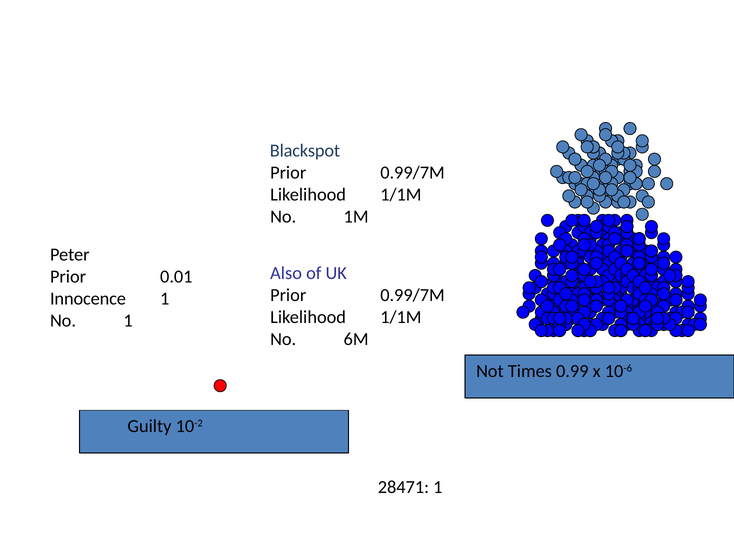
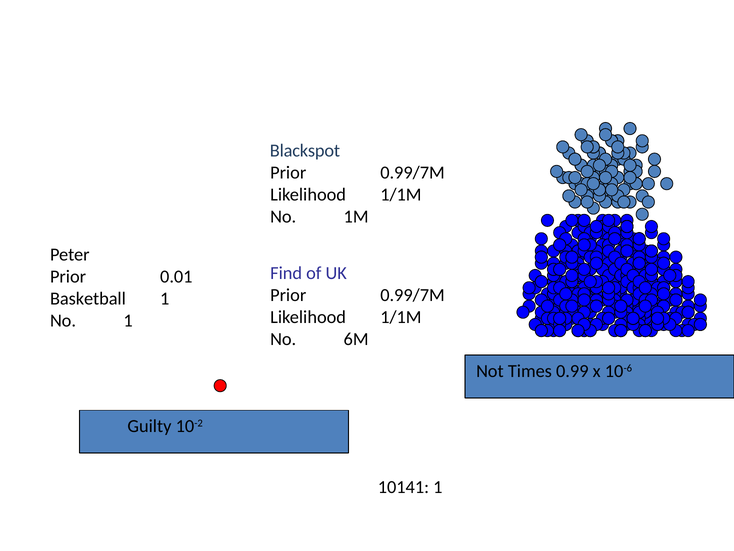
Also: Also -> Find (286, 273)
Innocence: Innocence -> Basketball (88, 298)
28471: 28471 -> 10141 (403, 487)
